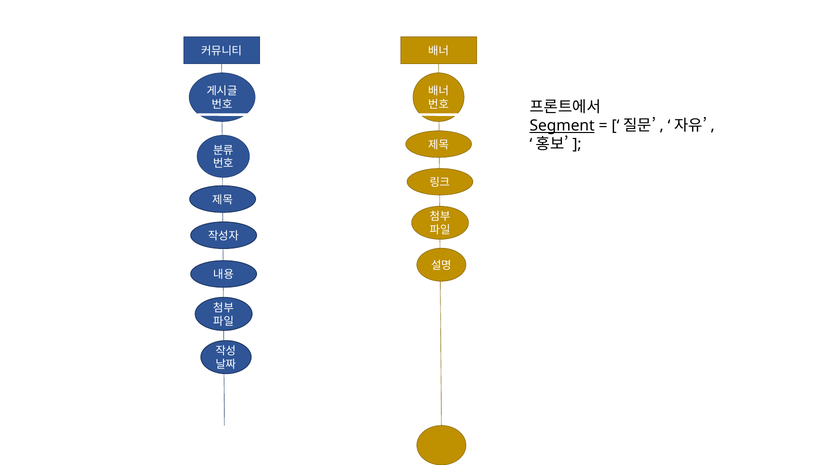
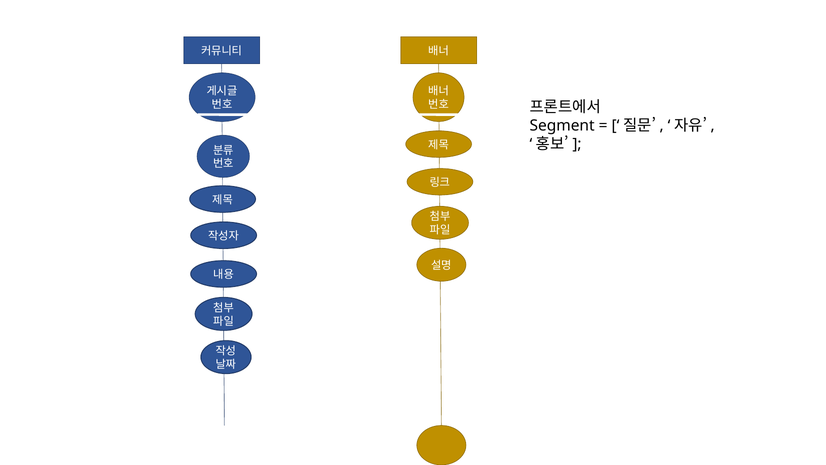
Segment underline: present -> none (562, 126)
